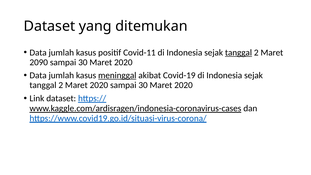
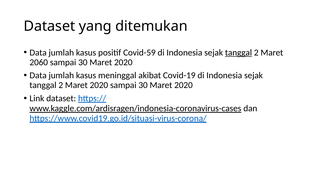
Covid-11: Covid-11 -> Covid-59 (139, 53)
2090: 2090 -> 2060 (39, 62)
meninggal underline: present -> none (117, 75)
